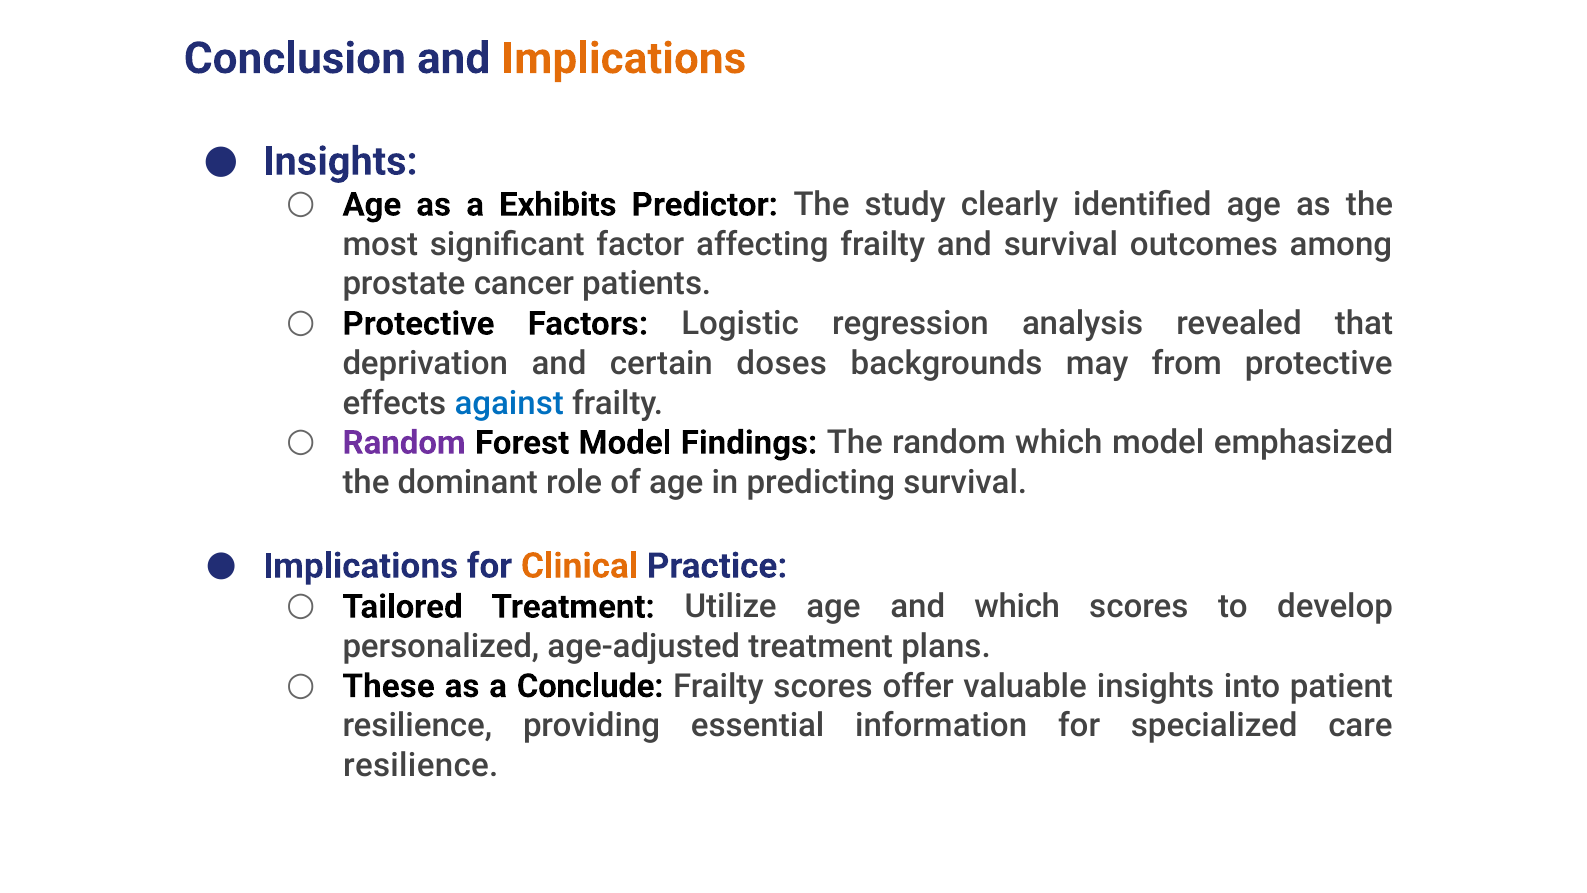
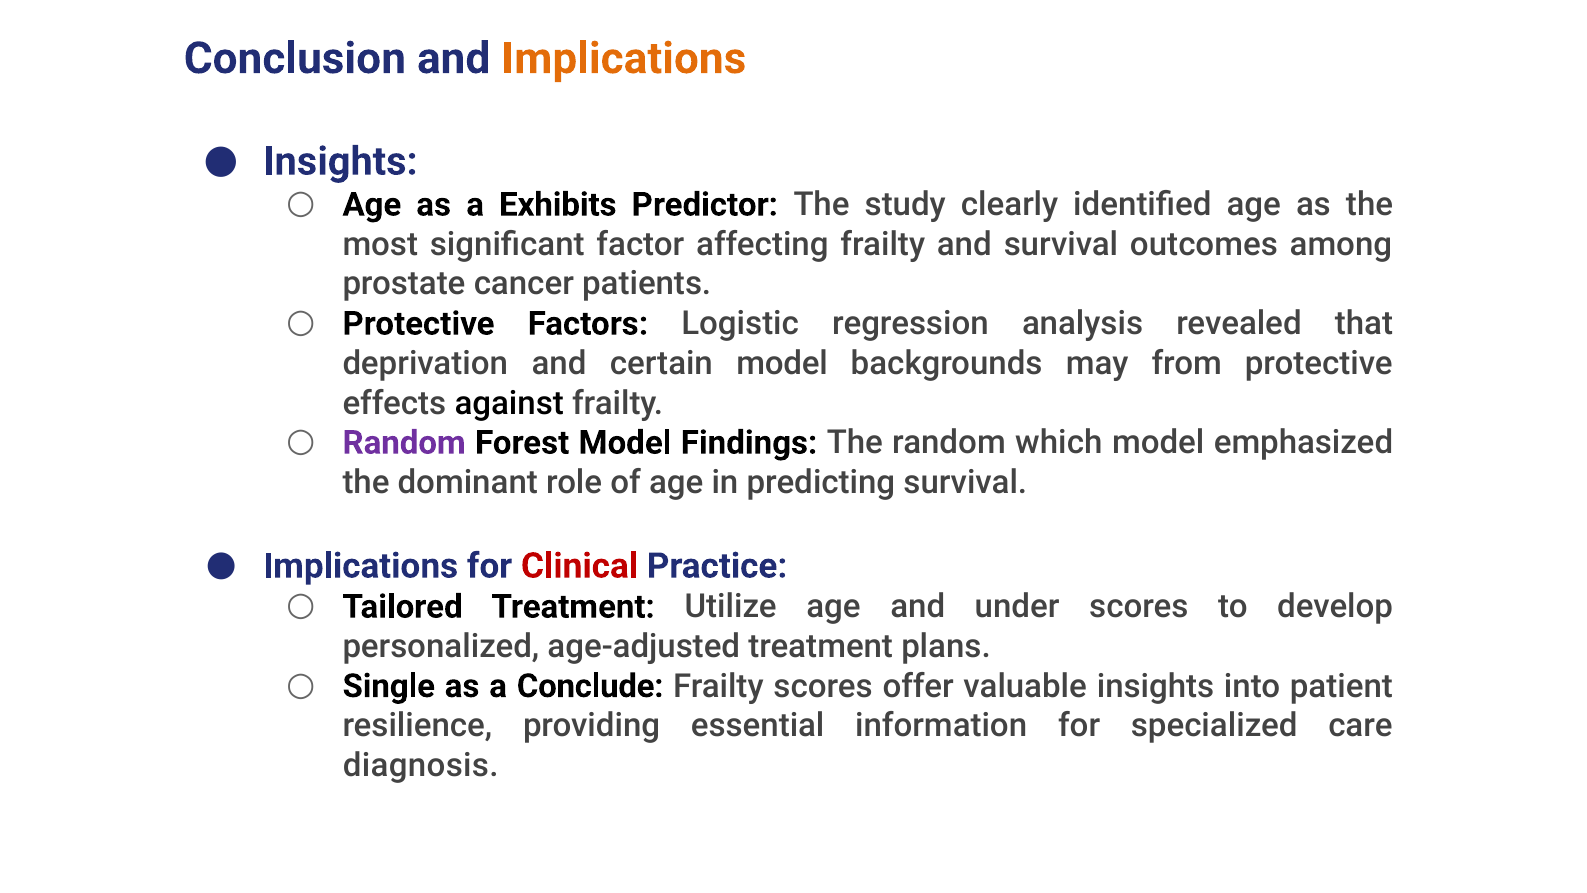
certain doses: doses -> model (782, 363)
against colour: blue -> black (509, 403)
Clinical colour: orange -> red (580, 566)
and which: which -> under (1017, 607)
These: These -> Single (389, 686)
resilience: resilience -> diagnosis (421, 765)
